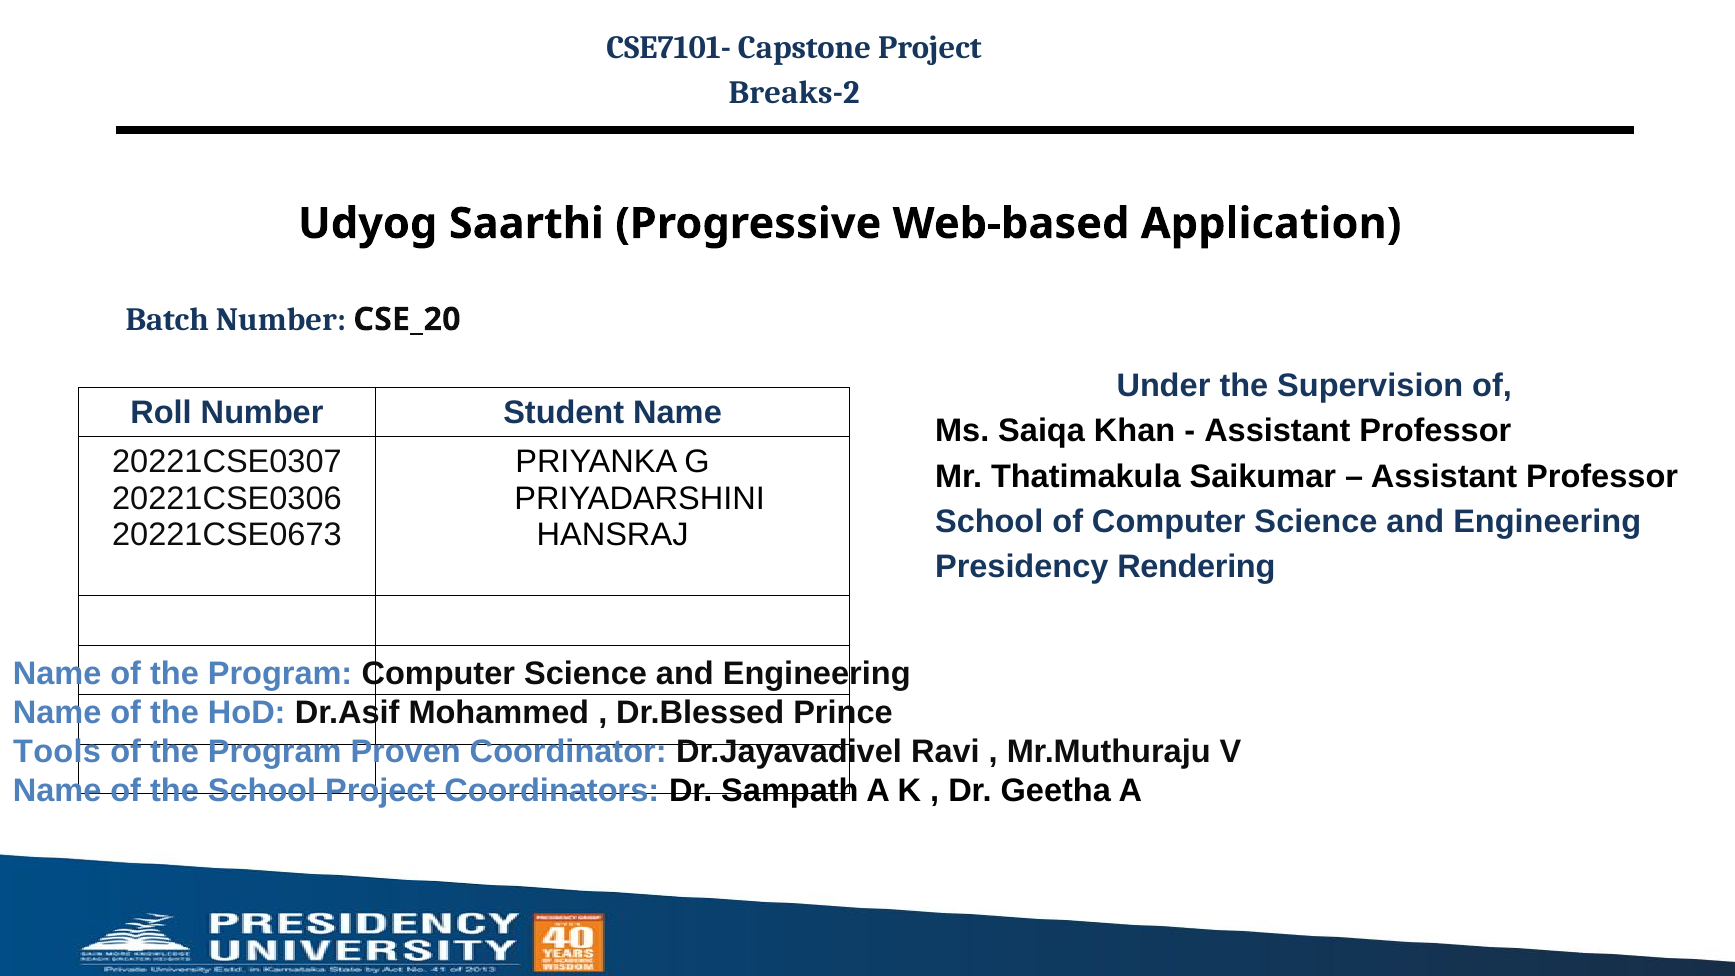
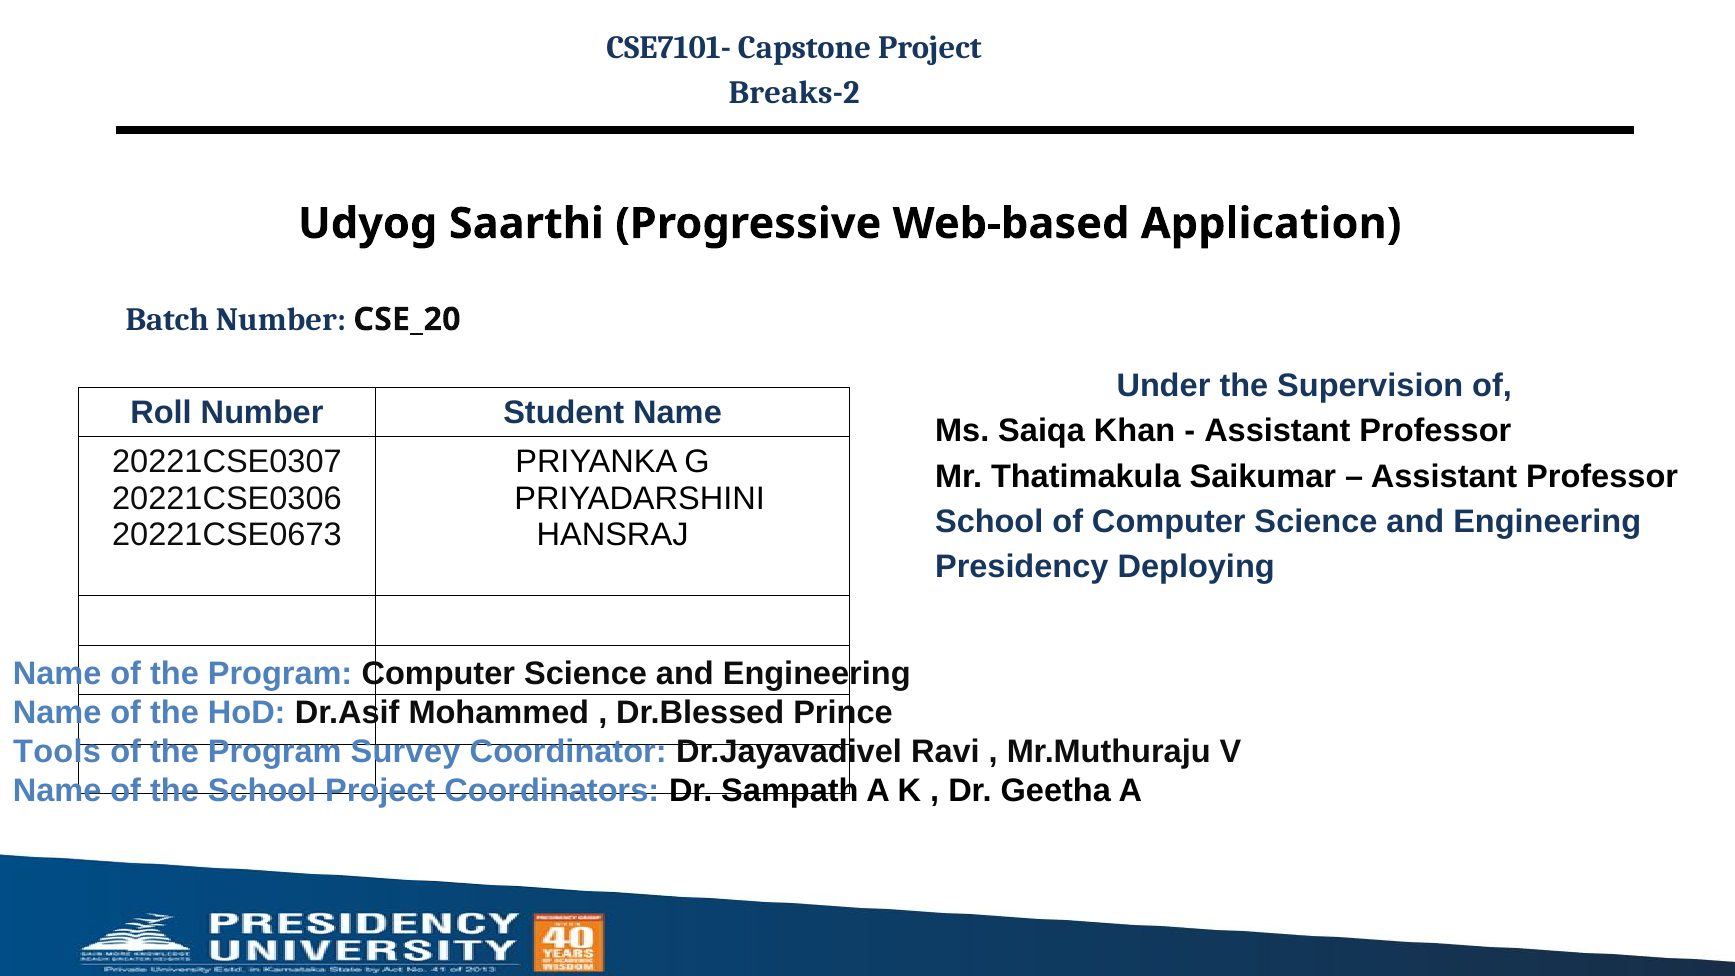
Rendering: Rendering -> Deploying (1196, 567)
Proven: Proven -> Survey (406, 752)
